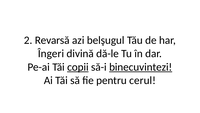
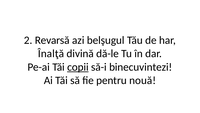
Îngeri: Îngeri -> Înalţă (51, 53)
binecuvintezi underline: present -> none (141, 67)
cerul: cerul -> nouă (143, 80)
